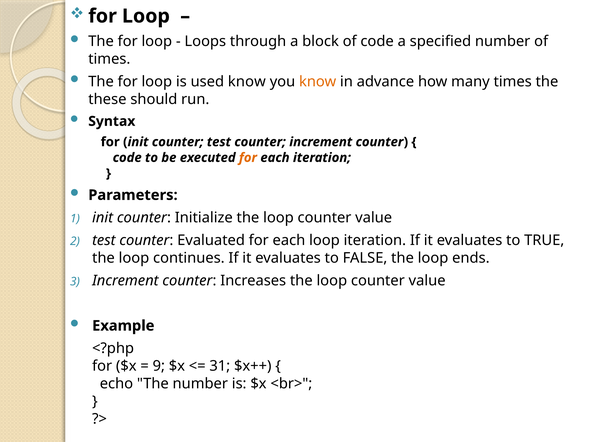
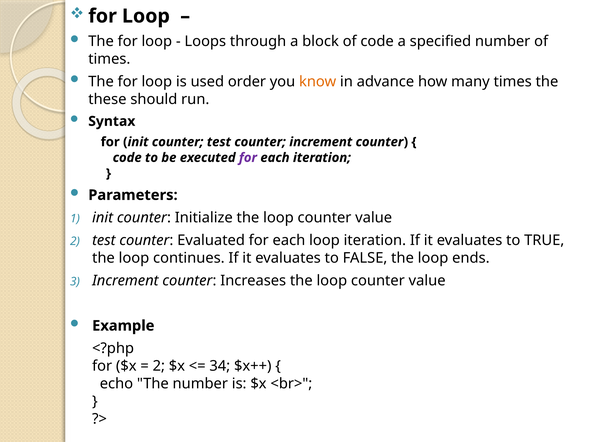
used know: know -> order (247, 81)
for colour: orange -> purple (248, 158)
9: 9 -> 2 (159, 366)
31: 31 -> 34 (220, 366)
